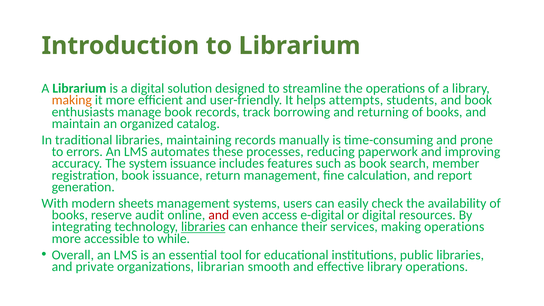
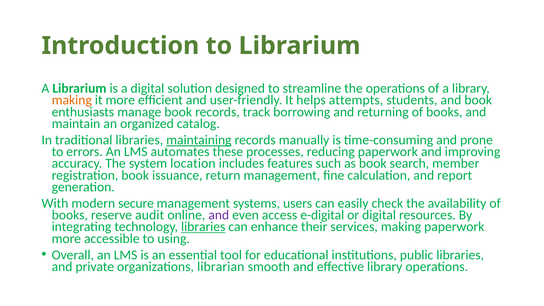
maintaining underline: none -> present (199, 140)
system issuance: issuance -> location (193, 163)
sheets: sheets -> secure (136, 203)
and colour: red -> purple (219, 215)
making operations: operations -> paperwork (454, 227)
while: while -> using (174, 239)
